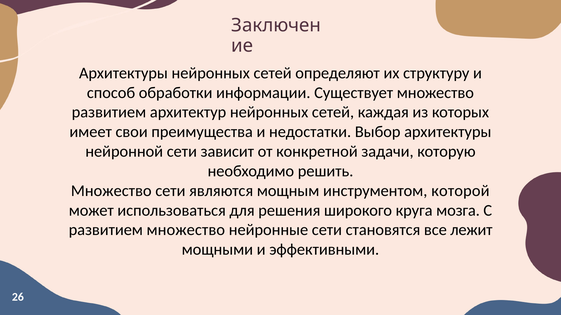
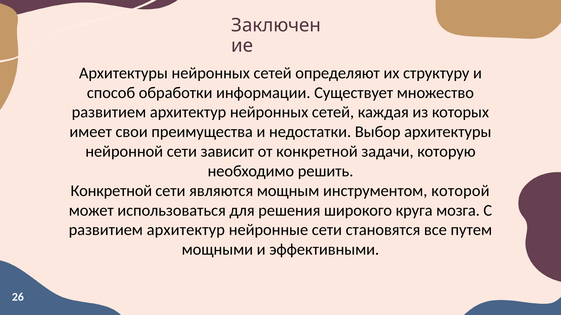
Множество: Множество -> Конкретной (111, 191)
множество: множество -> архитектур (186, 230)
лежит: лежит -> путем (471, 230)
